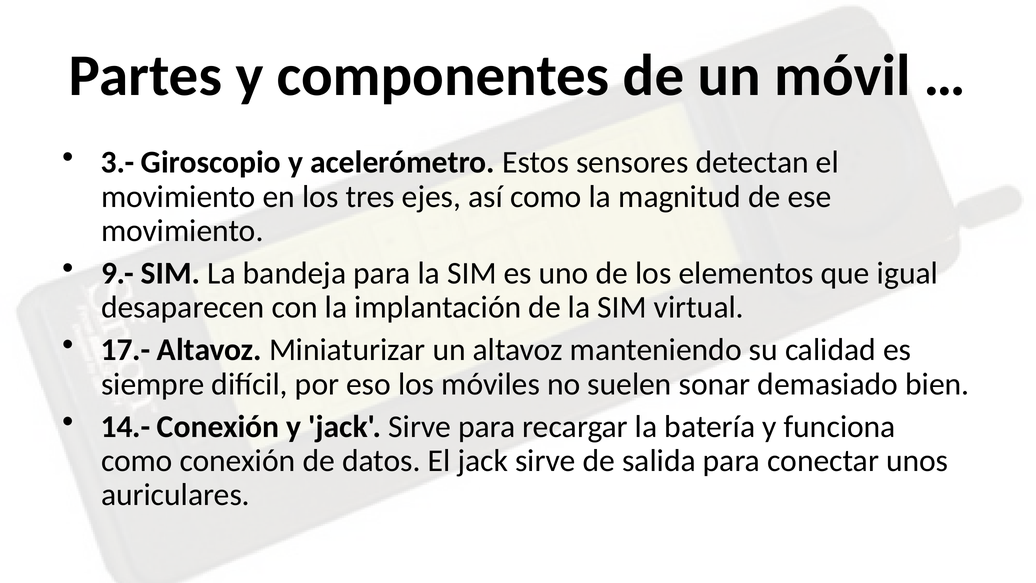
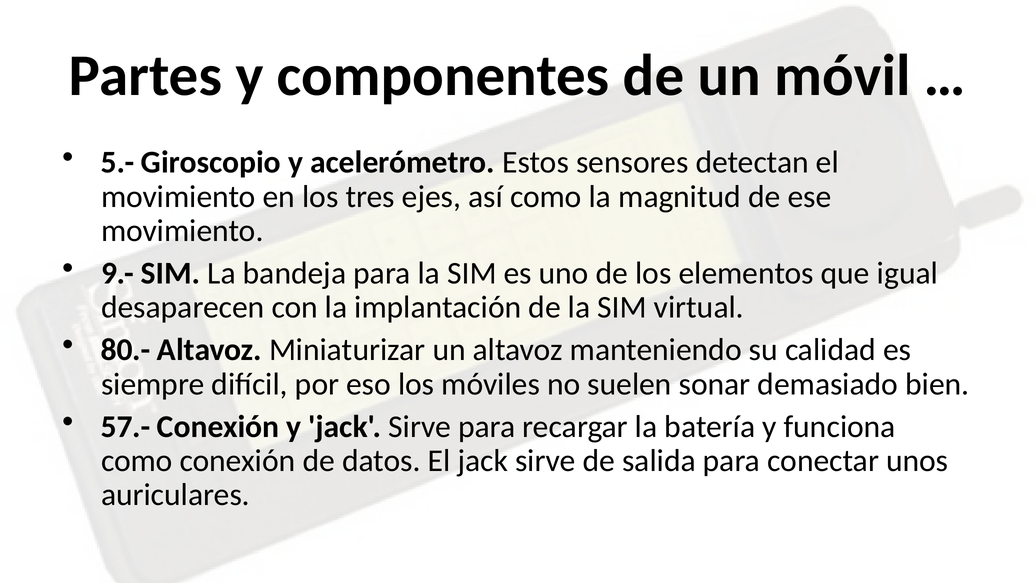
3.-: 3.- -> 5.- (118, 162)
17.-: 17.- -> 80.- (126, 350)
14.-: 14.- -> 57.- (126, 426)
